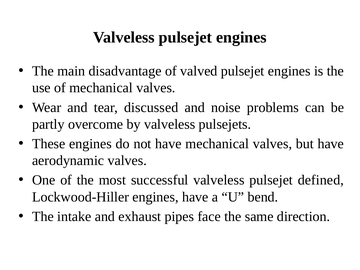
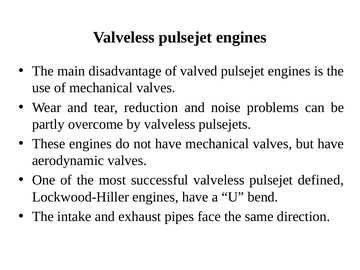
discussed: discussed -> reduction (151, 107)
